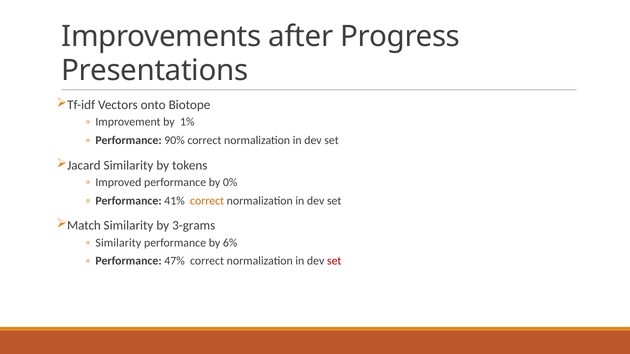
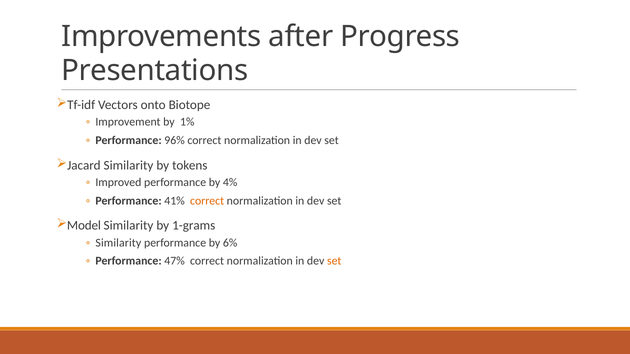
90%: 90% -> 96% (175, 141)
0%: 0% -> 4% (230, 183)
Match: Match -> Model (84, 226)
3-grams: 3-grams -> 1-grams (194, 226)
set colour: red -> orange (334, 261)
